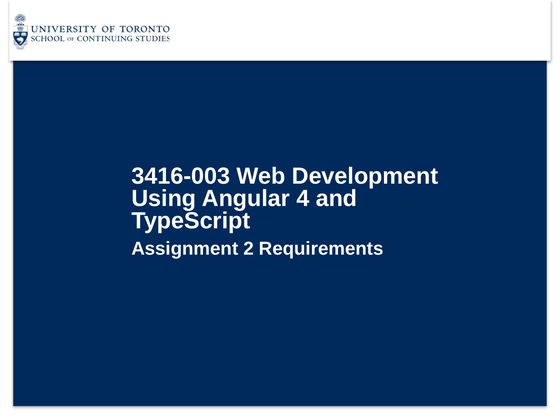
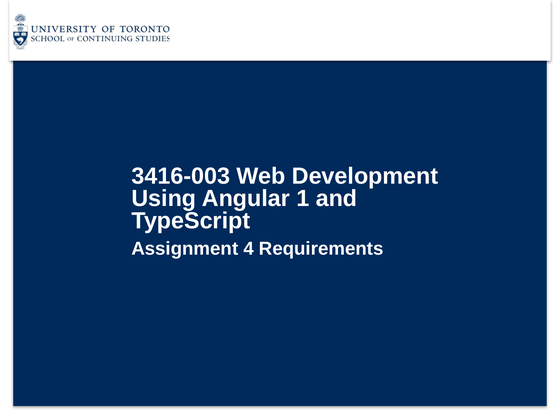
Angular 4: 4 -> 1 (303, 199)
2: 2 -> 4 (249, 249)
